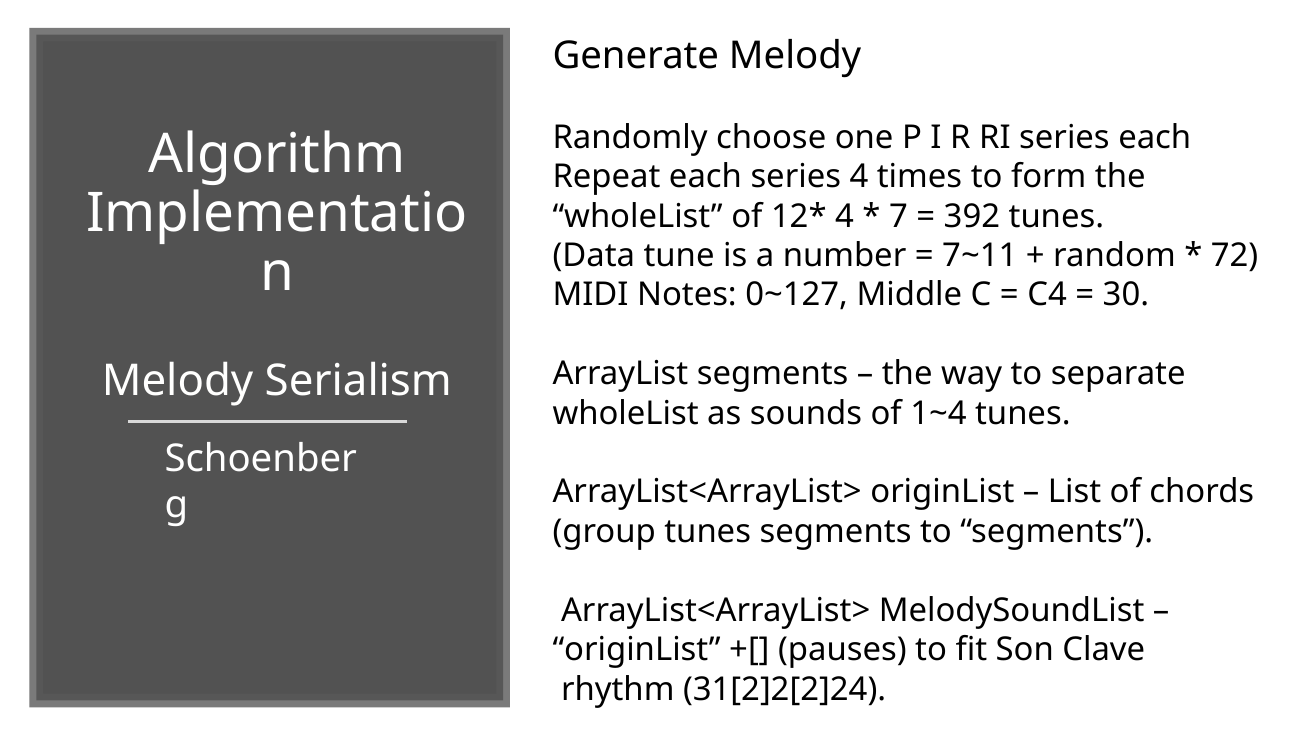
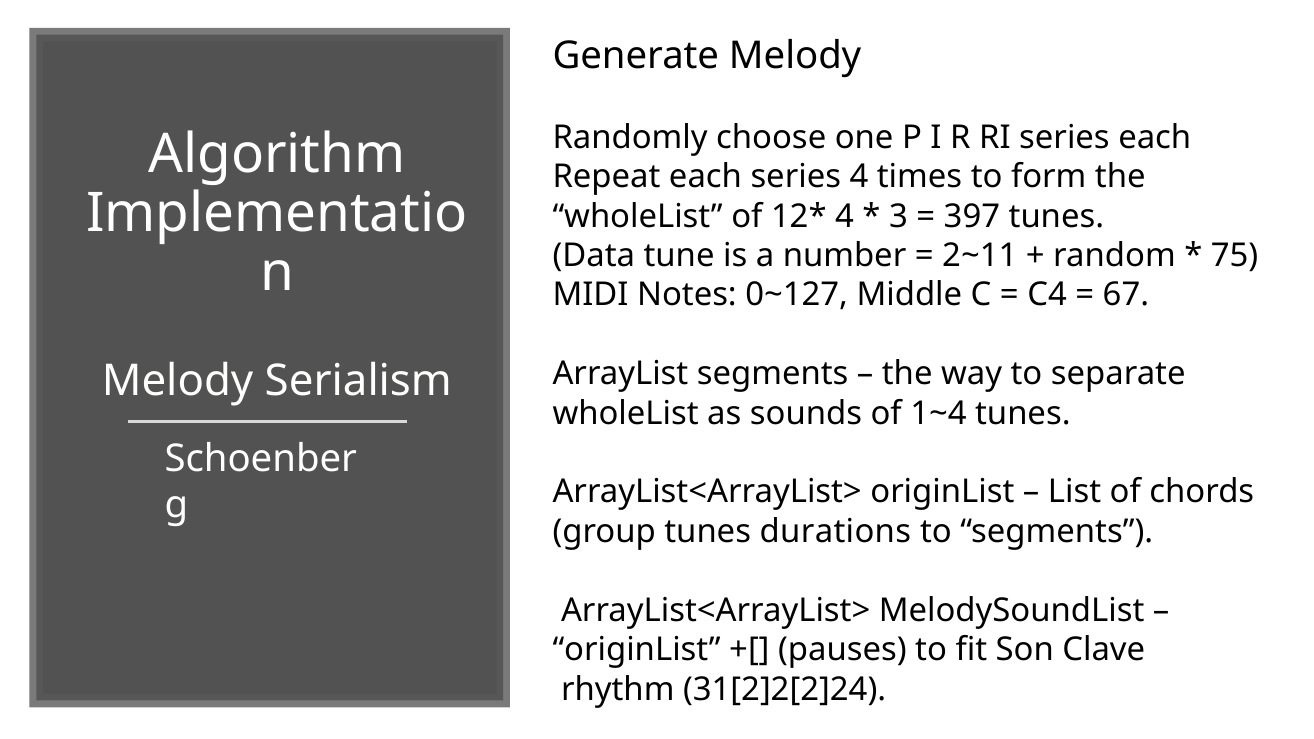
7: 7 -> 3 (898, 216)
392: 392 -> 397 (972, 216)
7~11: 7~11 -> 2~11 (980, 256)
72: 72 -> 75 (1235, 256)
30: 30 -> 67 (1126, 295)
tunes segments: segments -> durations (835, 532)
